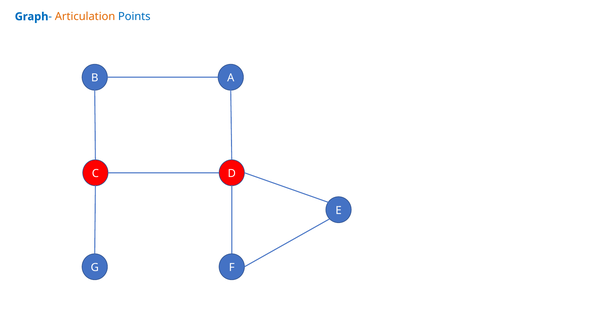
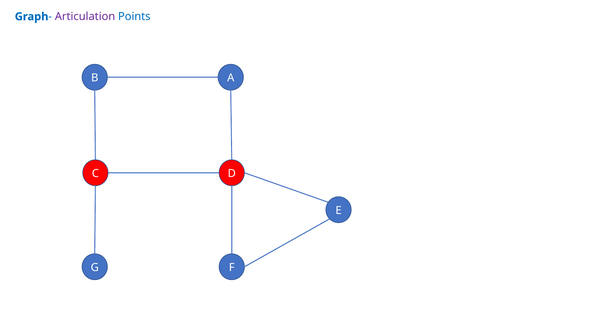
Articulation colour: orange -> purple (85, 17)
